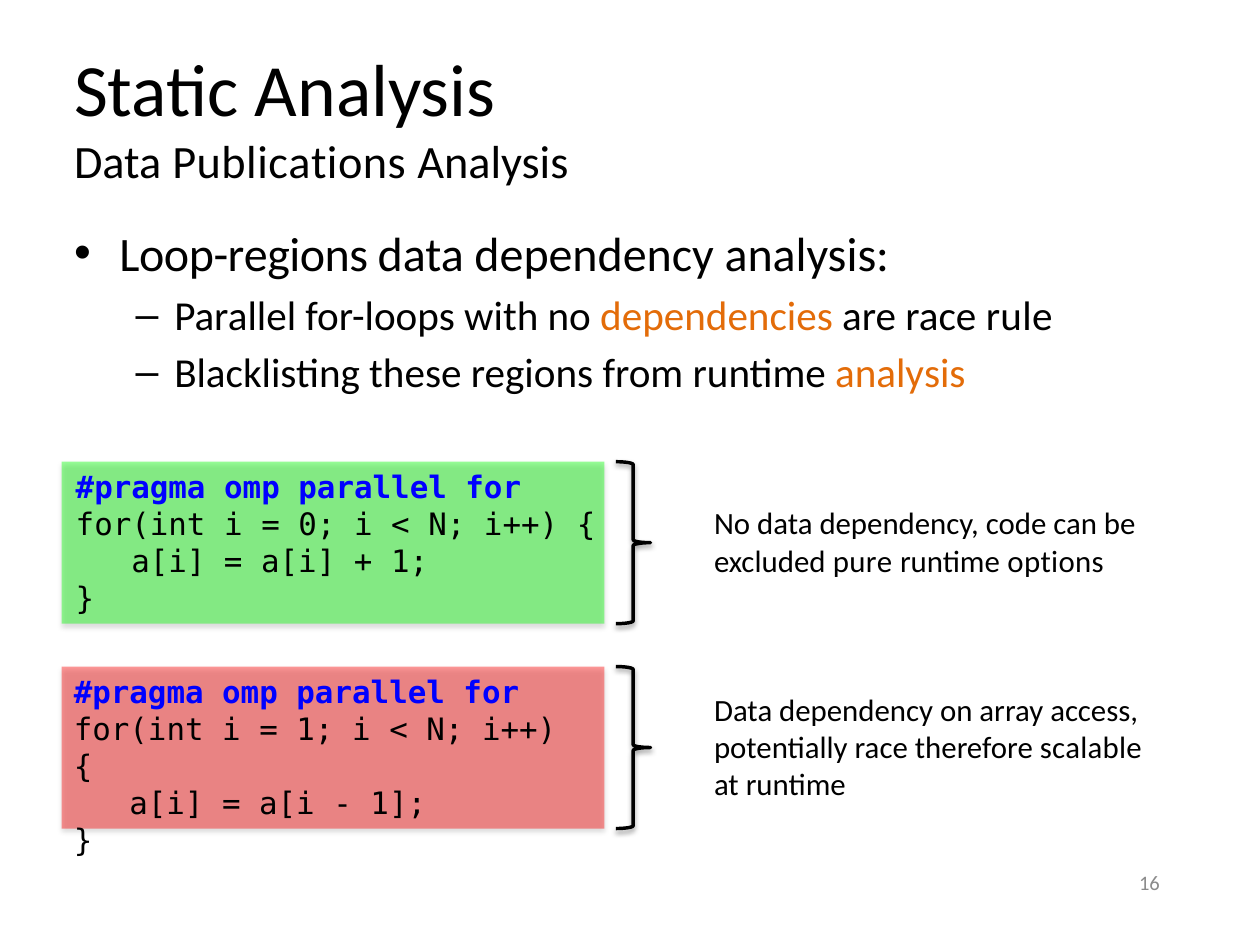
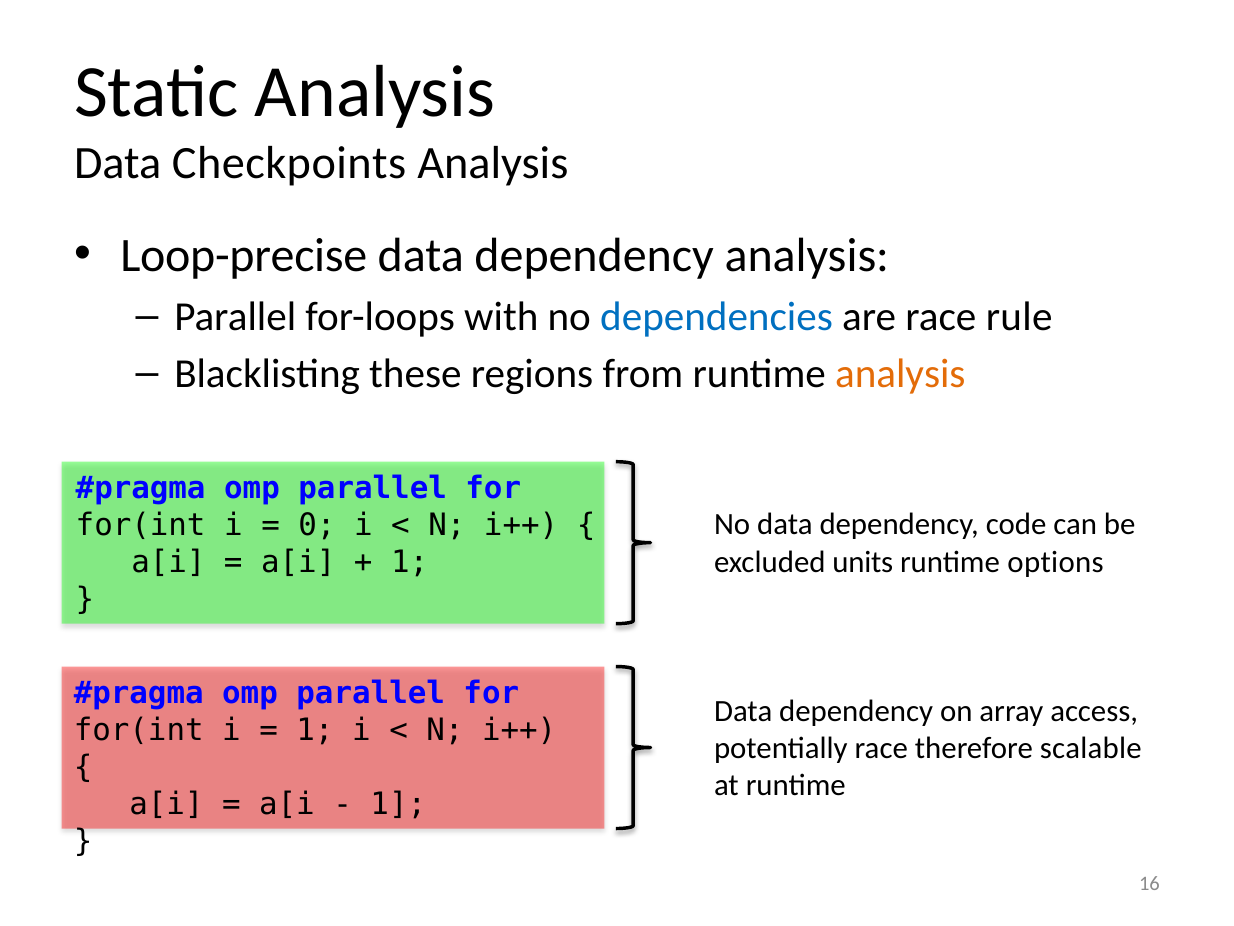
Publications: Publications -> Checkpoints (289, 163)
Loop-regions: Loop-regions -> Loop-precise (244, 255)
dependencies colour: orange -> blue (717, 317)
pure: pure -> units (863, 562)
